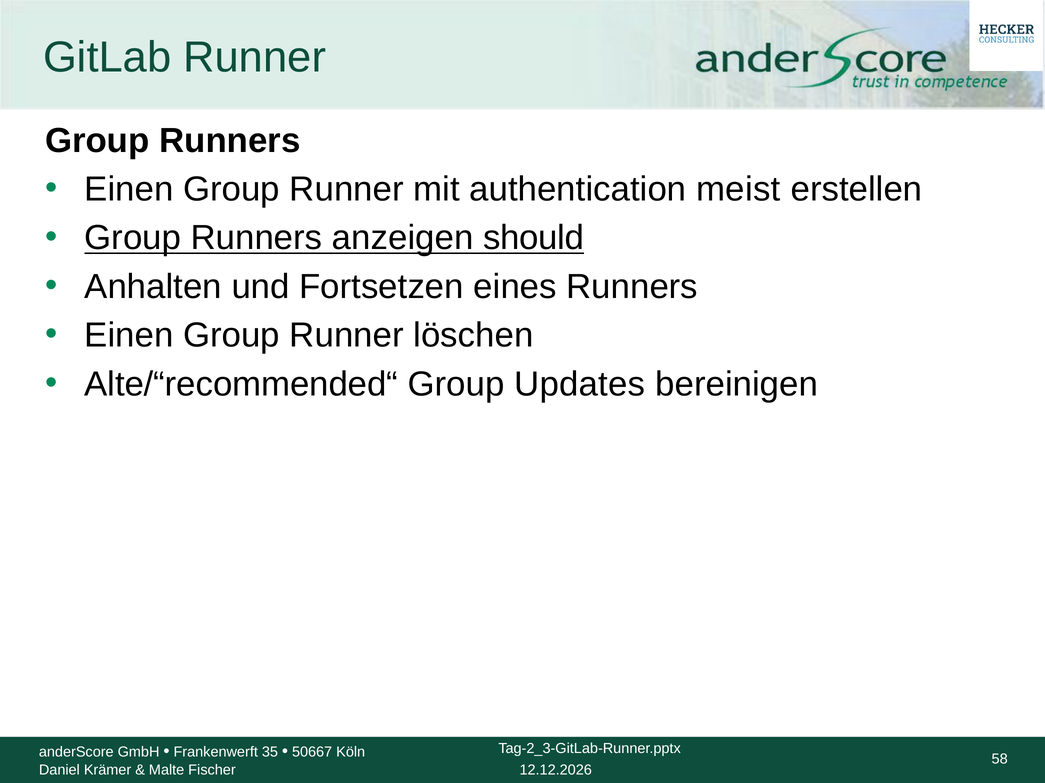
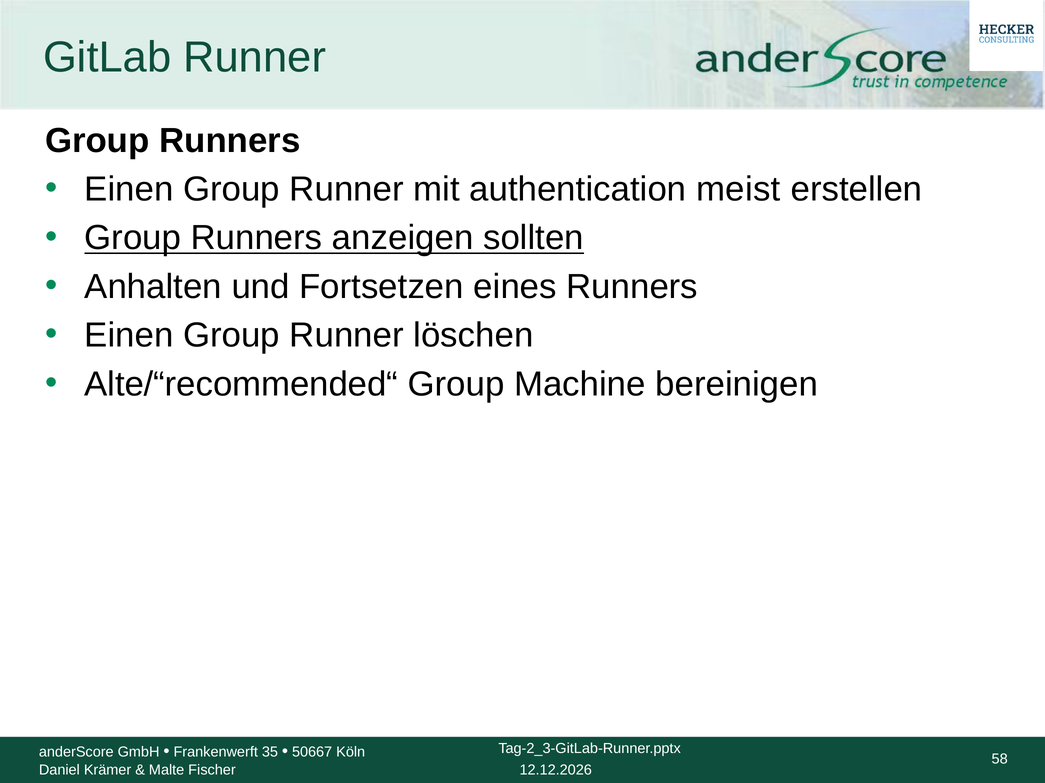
should: should -> sollten (533, 238)
Updates: Updates -> Machine (580, 384)
